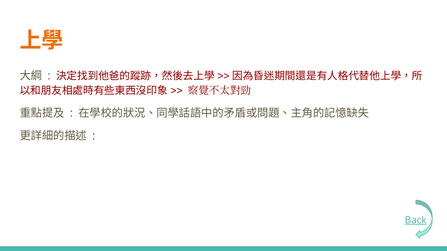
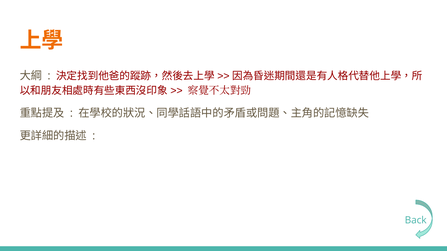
Back underline: present -> none (416, 220)
